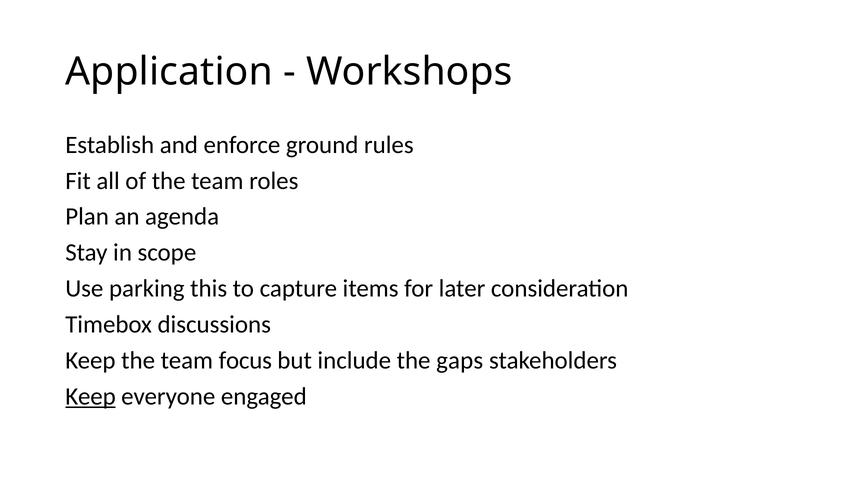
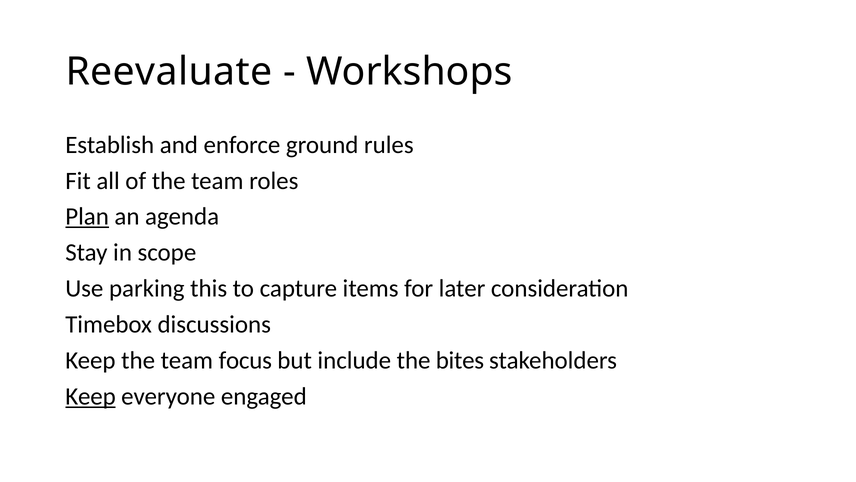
Application: Application -> Reevaluate (169, 72)
Plan underline: none -> present (87, 217)
gaps: gaps -> bites (460, 360)
